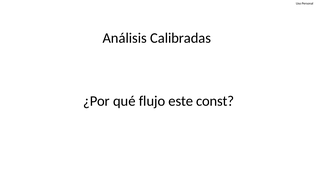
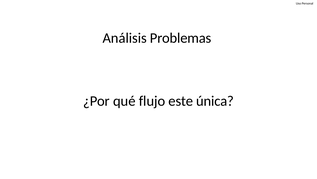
Calibradas: Calibradas -> Problemas (181, 38)
const: const -> única (215, 101)
